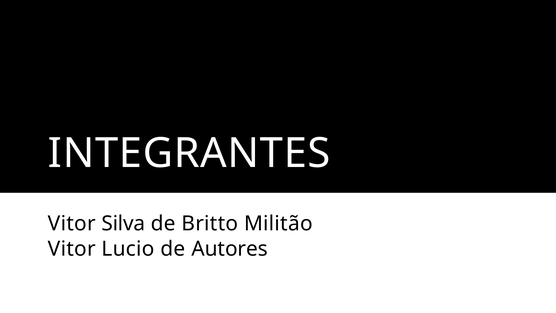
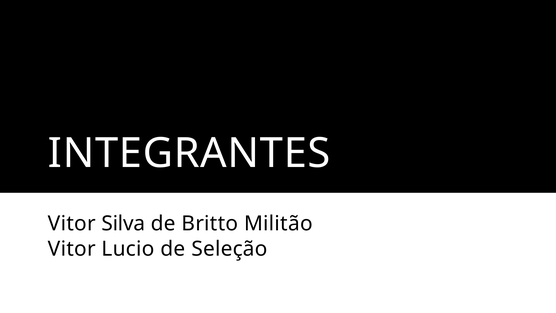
Autores: Autores -> Seleção (230, 249)
